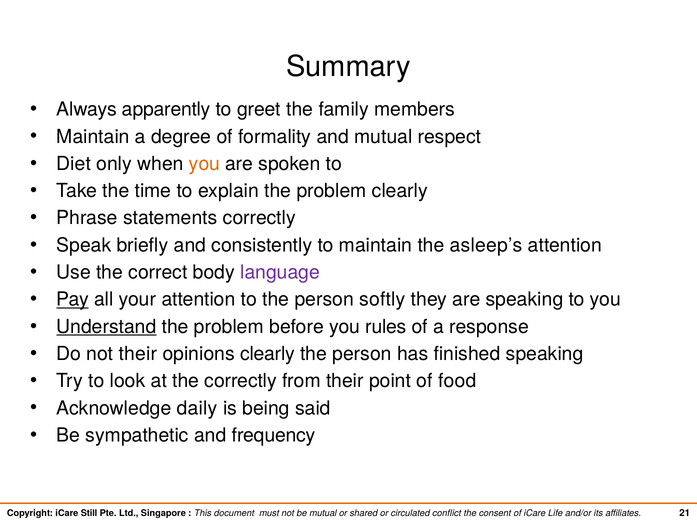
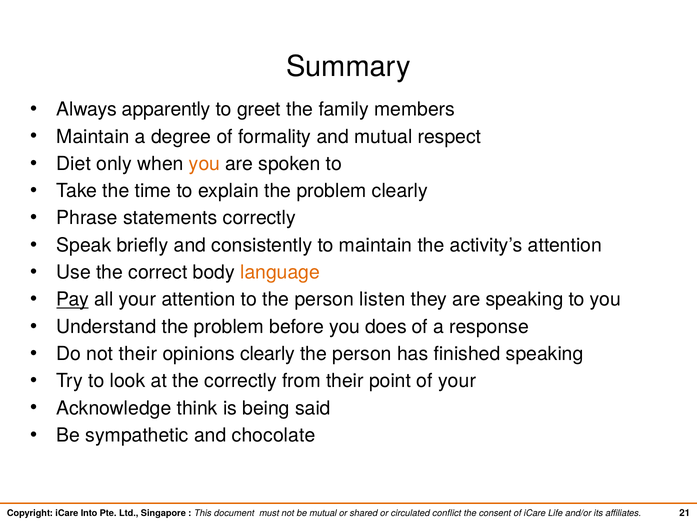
asleep’s: asleep’s -> activity’s (486, 245)
language colour: purple -> orange (280, 272)
softly: softly -> listen (382, 299)
Understand underline: present -> none (106, 327)
rules: rules -> does (386, 327)
of food: food -> your (457, 381)
daily: daily -> think (197, 408)
frequency: frequency -> chocolate (274, 435)
Still: Still -> Into (89, 513)
